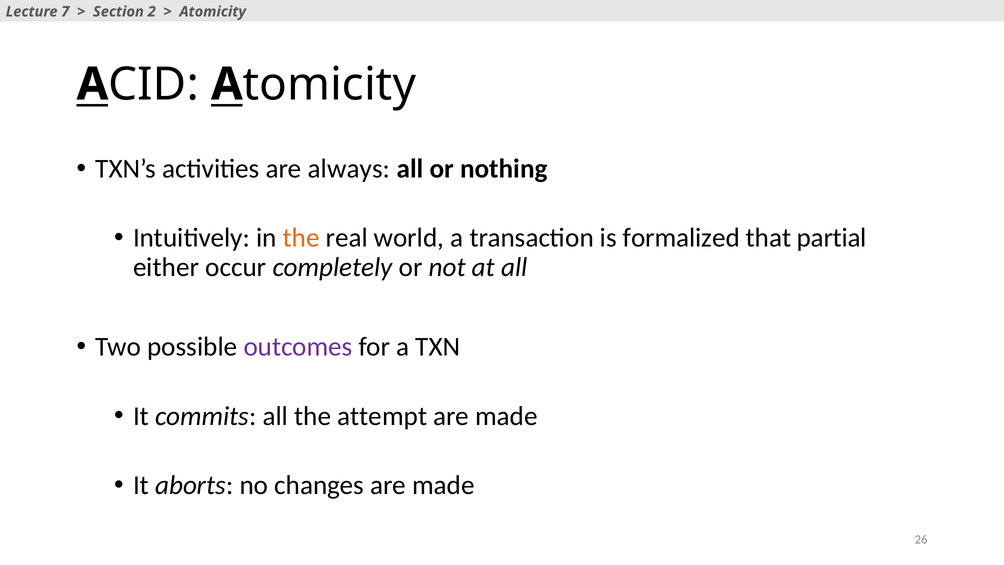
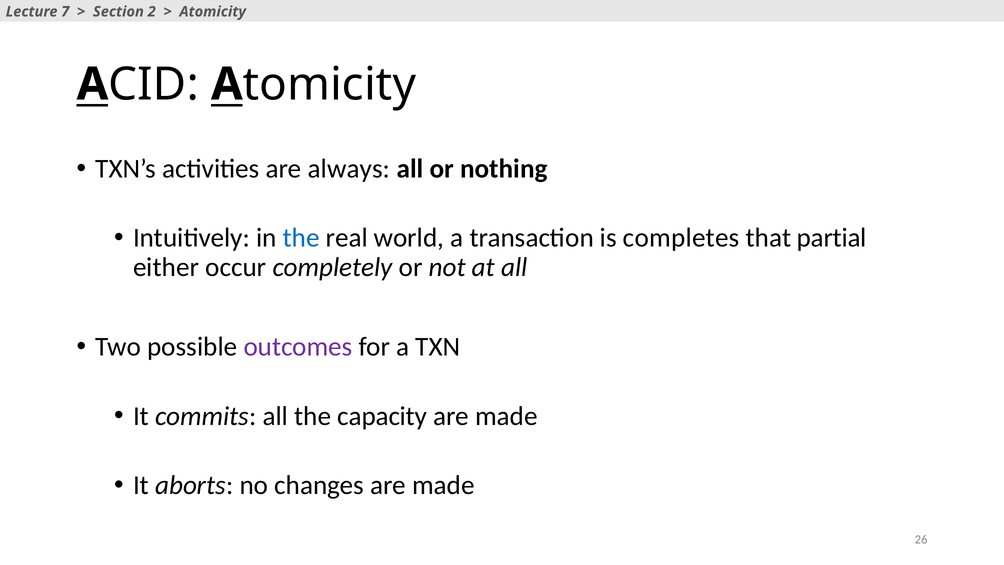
the colour: orange -> blue (301, 238)
formalized: formalized -> completes (681, 238)
attempt: attempt -> capacity (382, 416)
